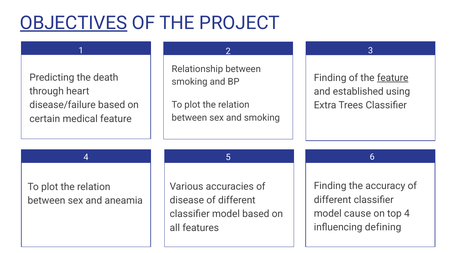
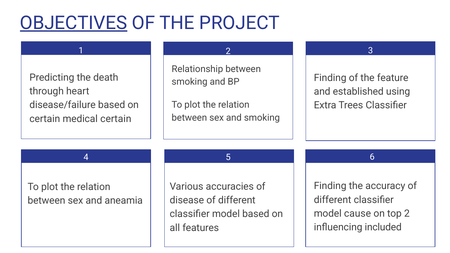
feature underline: present -> none (393, 78)
medical feature: feature -> certain (116, 119)
top 4: 4 -> 2 (407, 214)
defining: defining -> included (383, 227)
